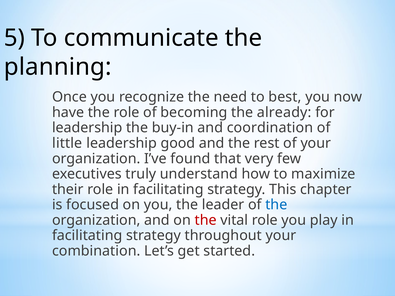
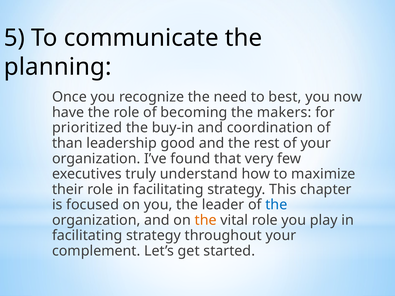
already: already -> makers (284, 113)
leadership: leadership -> prioritized (87, 128)
little: little -> than (67, 143)
the colour: red -> orange (206, 220)
combination: combination -> complement (96, 251)
